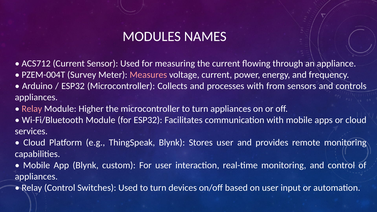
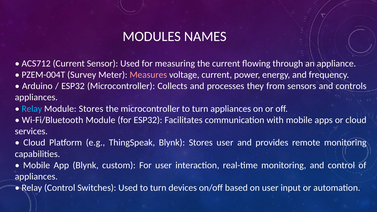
processes with: with -> they (255, 86)
Relay colour: pink -> light blue (32, 109)
Module Higher: Higher -> Stores (91, 109)
